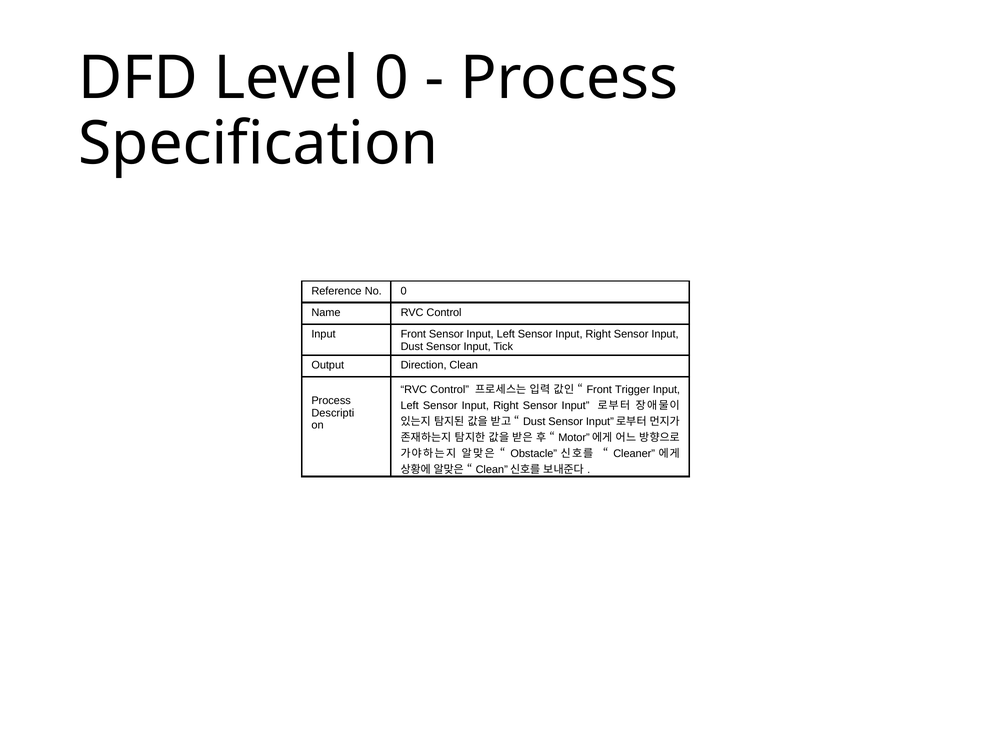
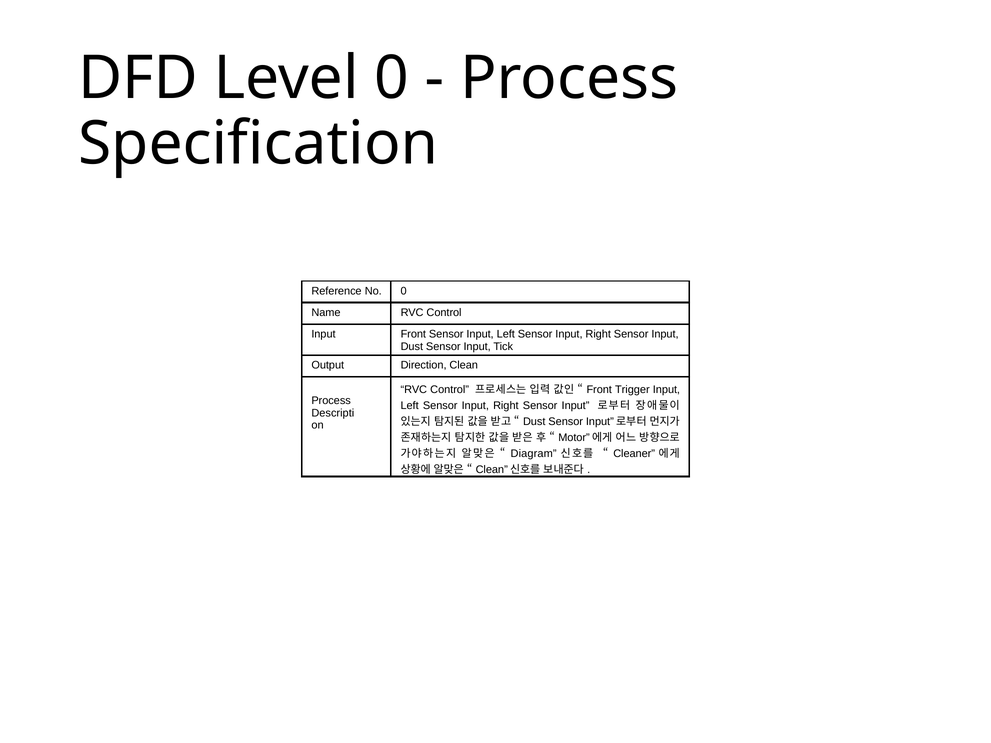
Obstacle: Obstacle -> Diagram (534, 454)
